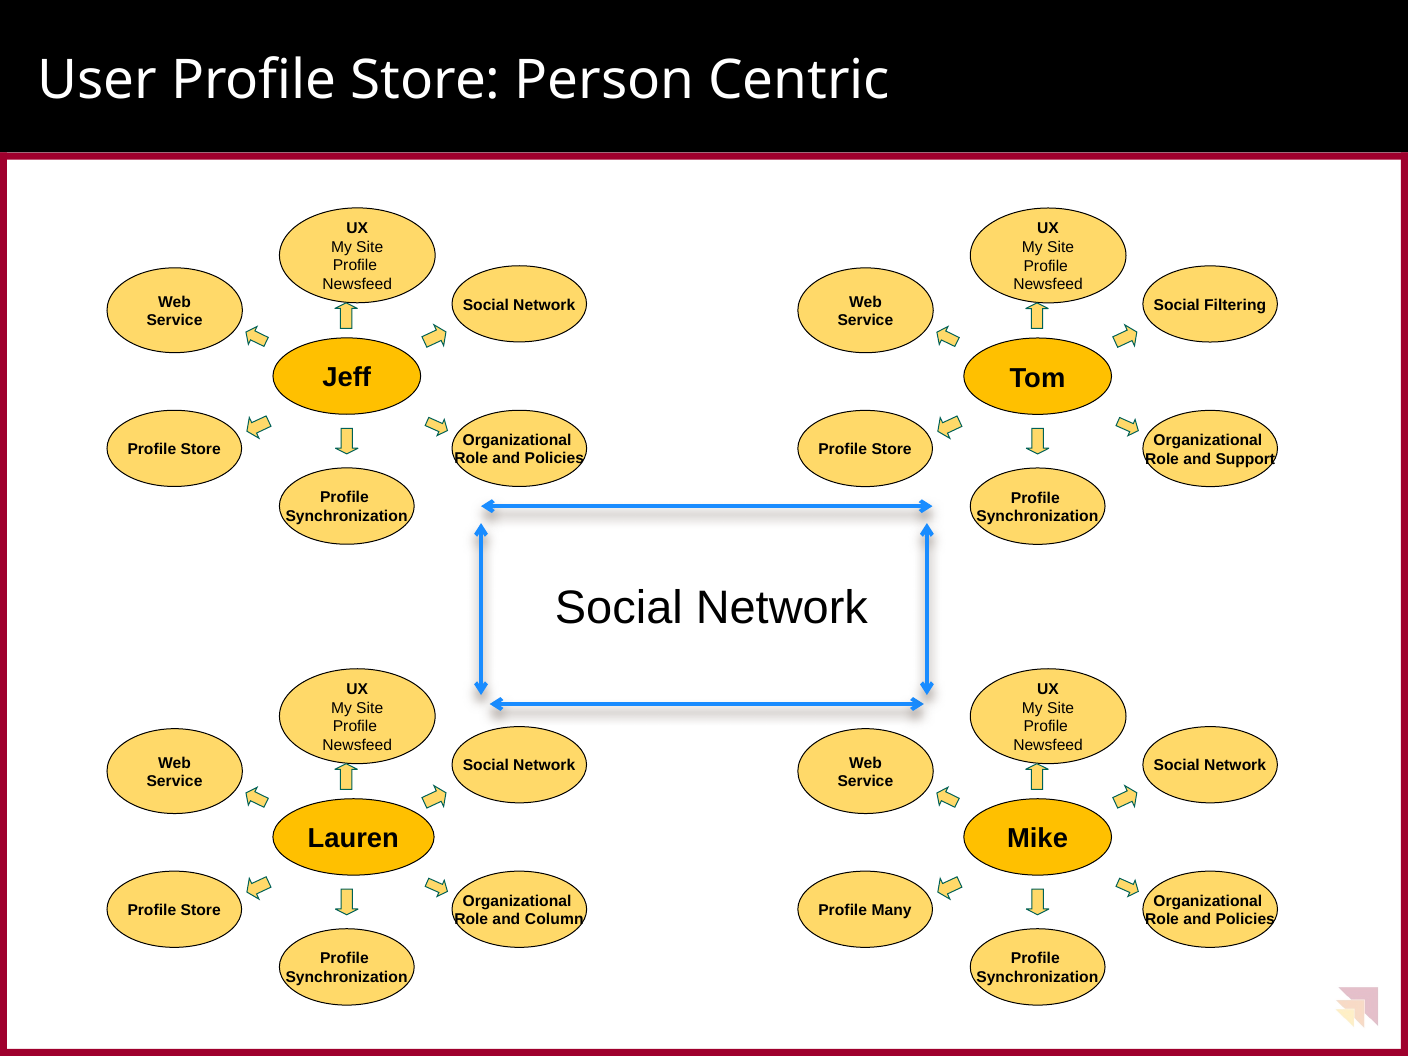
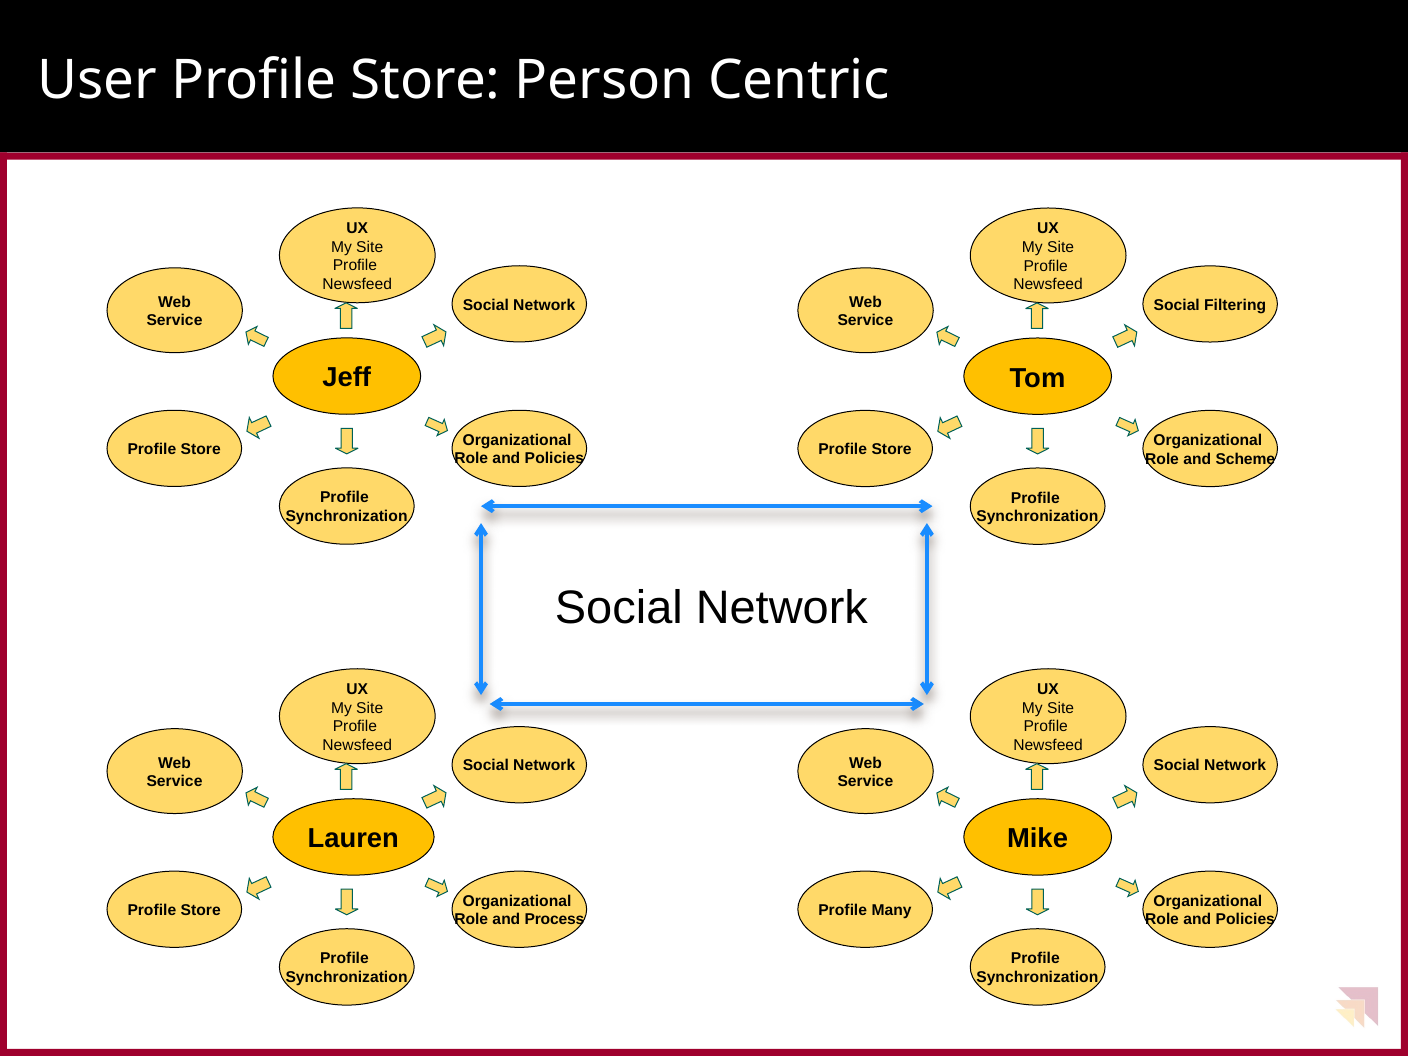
Support: Support -> Scheme (1245, 459)
Column: Column -> Process (554, 920)
